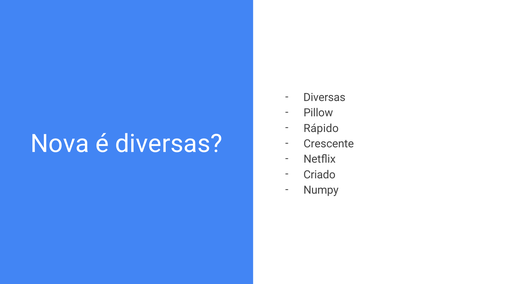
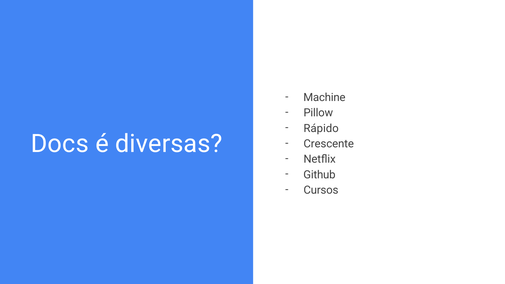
Diversas: Diversas -> Machine (324, 97)
Nova: Nova -> Docs (60, 144)
Criado: Criado -> Github (319, 175)
Numpy: Numpy -> Cursos (321, 190)
